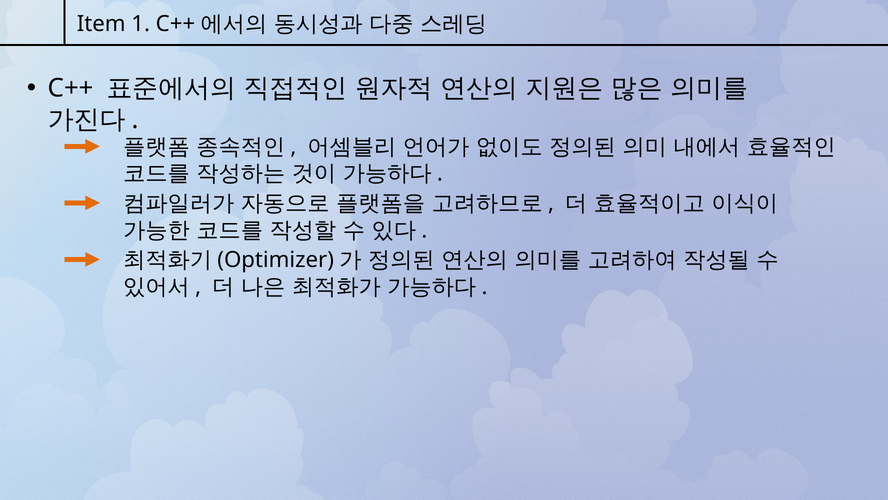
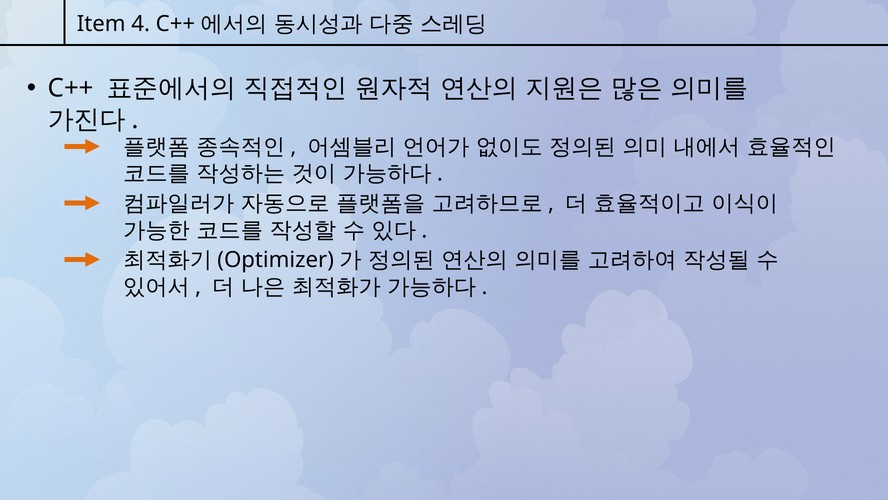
1: 1 -> 4 (141, 24)
